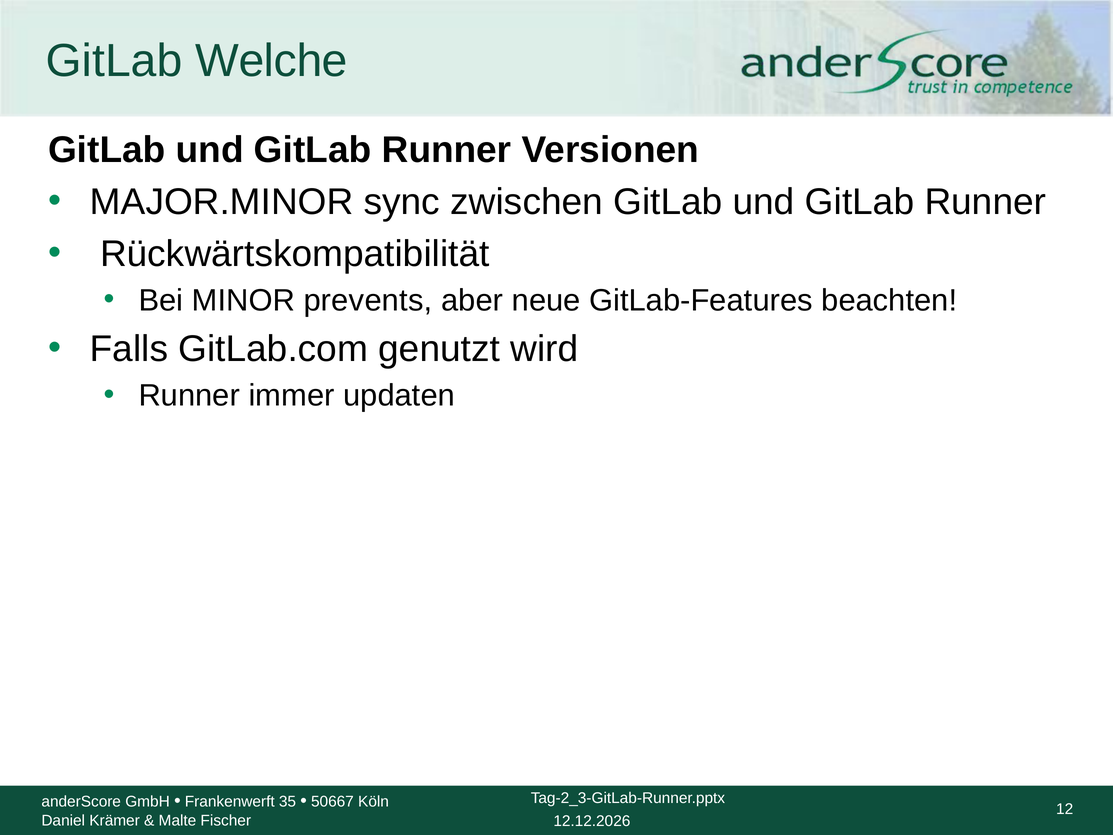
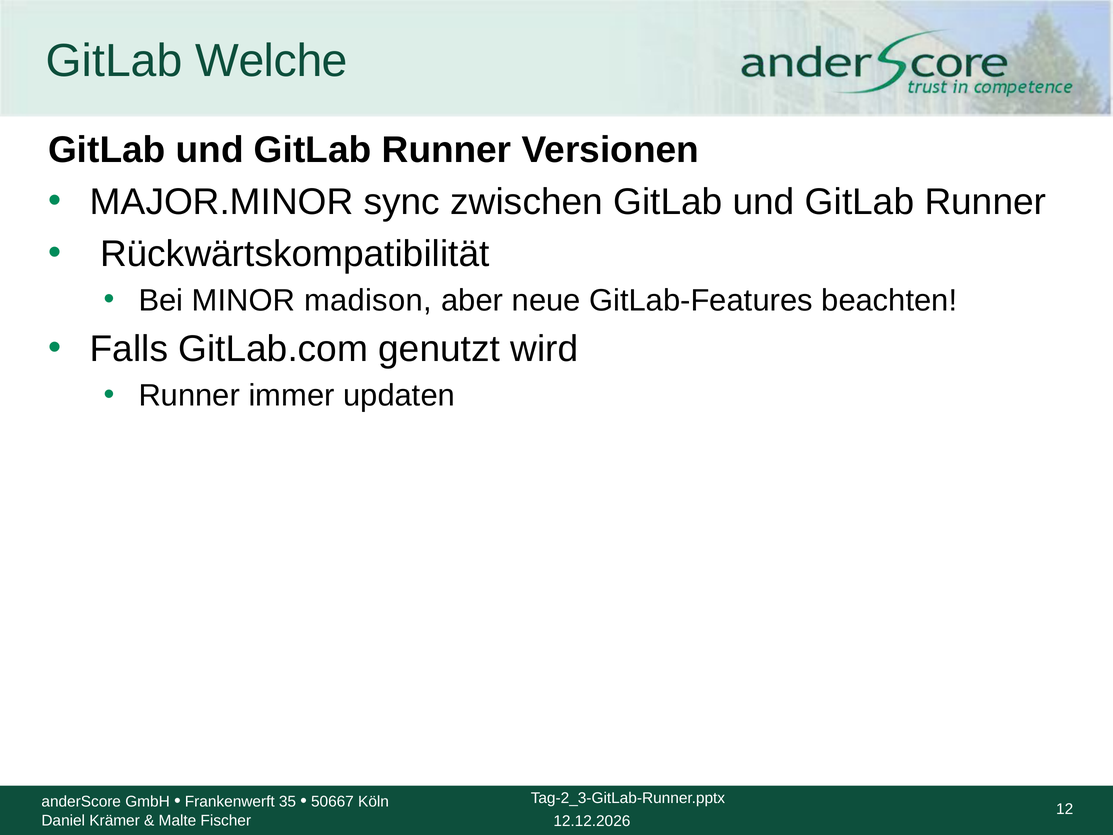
prevents: prevents -> madison (368, 300)
